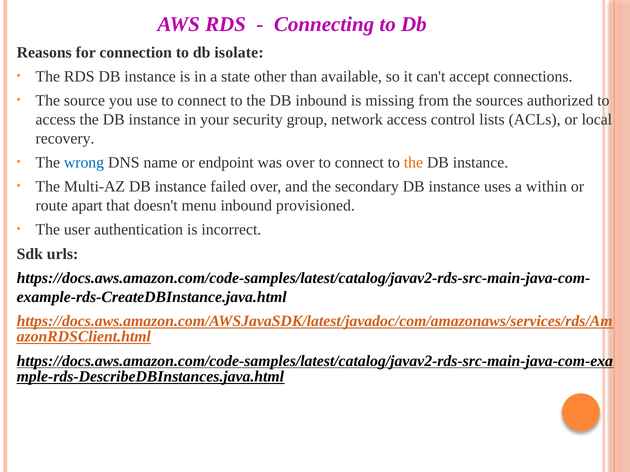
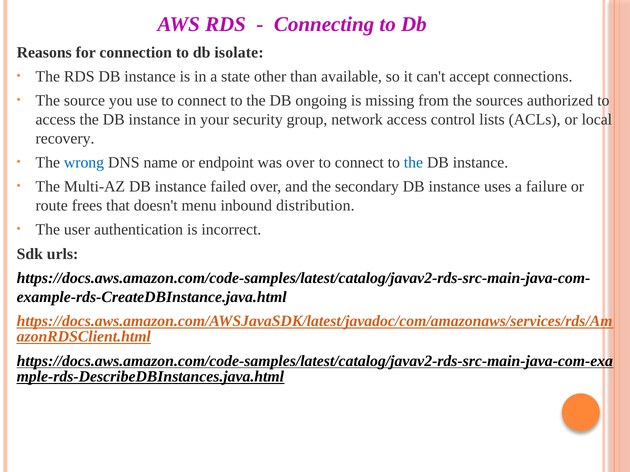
DB inbound: inbound -> ongoing (321, 101)
the colour: orange -> blue (413, 163)
within: within -> failure (546, 187)
apart: apart -> frees (87, 206)
provisioned: provisioned -> distribution (315, 206)
